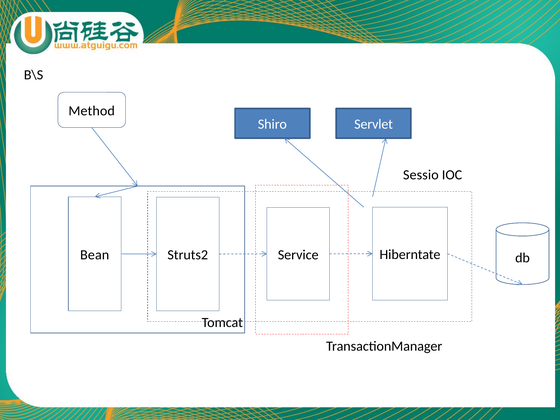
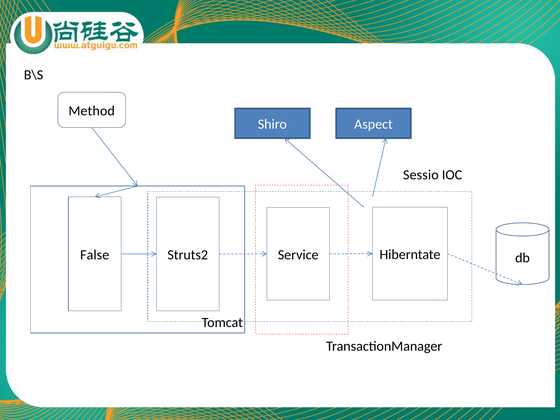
Servlet: Servlet -> Aspect (373, 124)
Bean: Bean -> False (95, 255)
